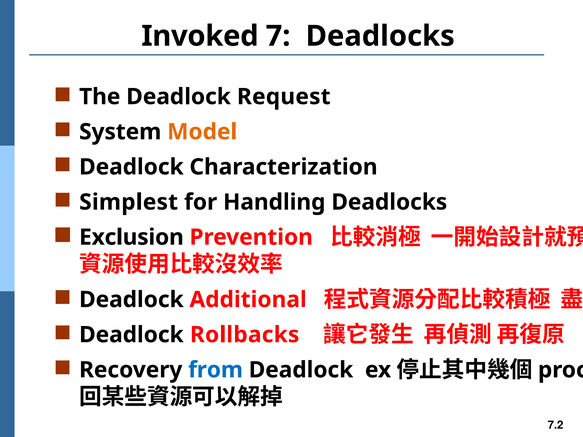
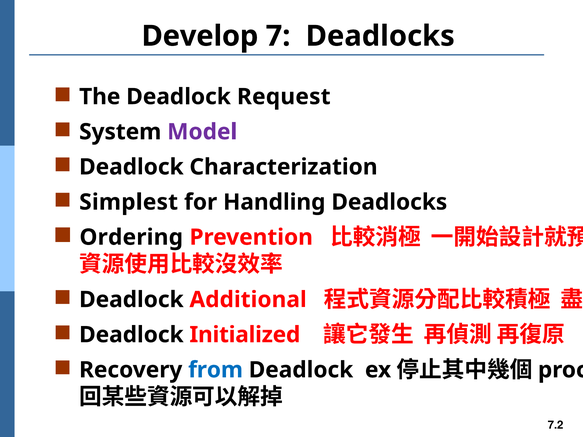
Invoked: Invoked -> Develop (200, 36)
Model colour: orange -> purple (202, 132)
Exclusion: Exclusion -> Ordering (131, 237)
Rollbacks: Rollbacks -> Initialized (245, 335)
